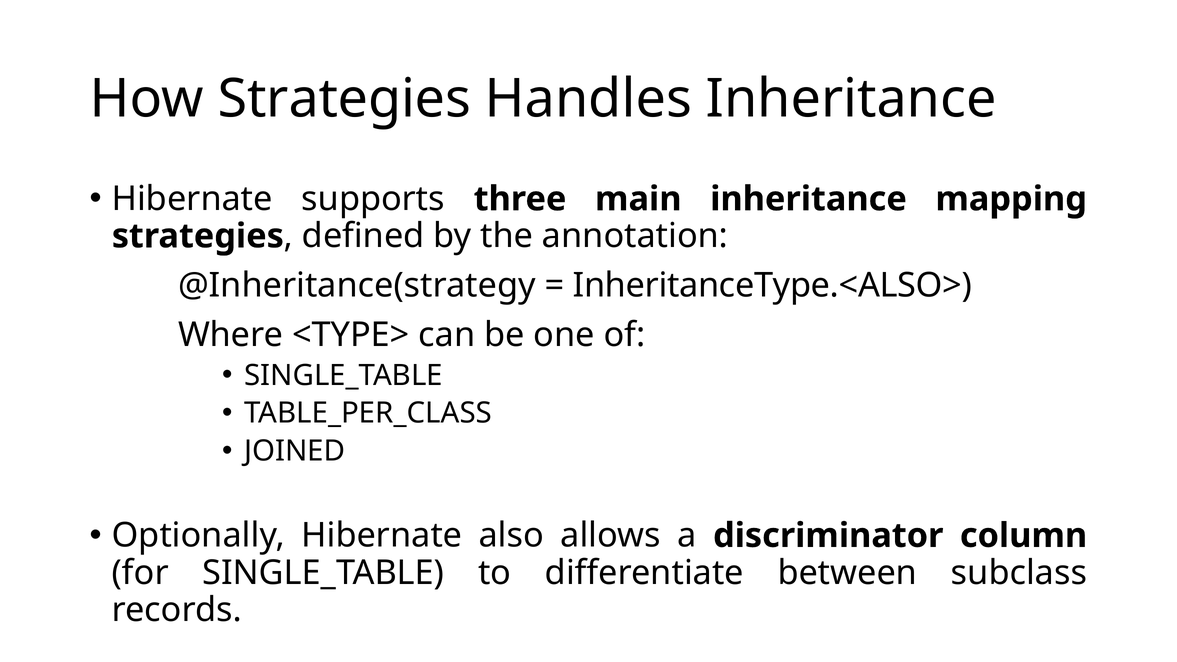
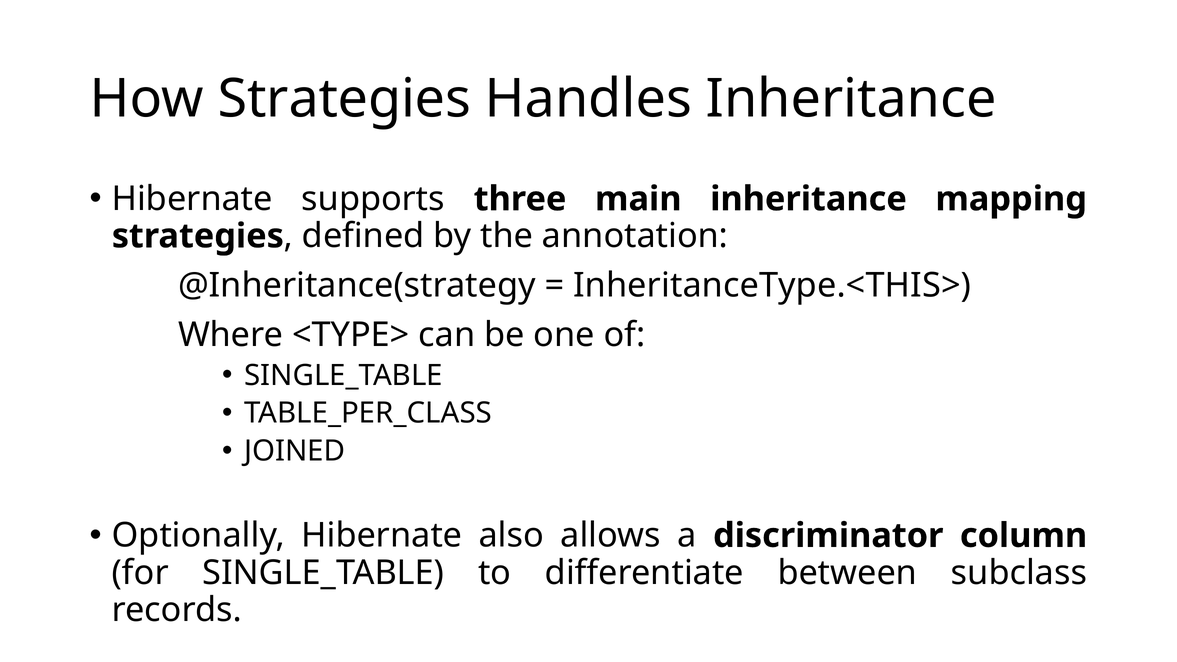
InheritanceType.<ALSO>: InheritanceType.<ALSO> -> InheritanceType.<THIS> (772, 285)
